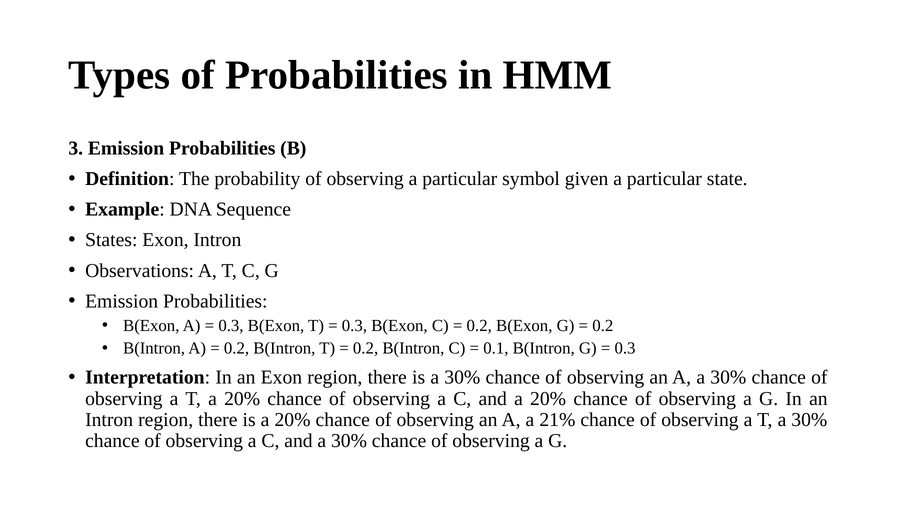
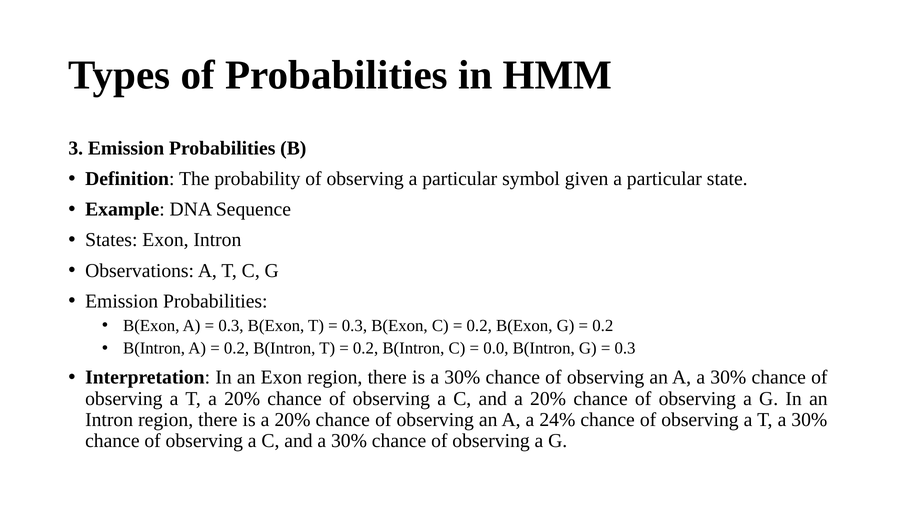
0.1: 0.1 -> 0.0 (496, 348)
21%: 21% -> 24% (557, 419)
